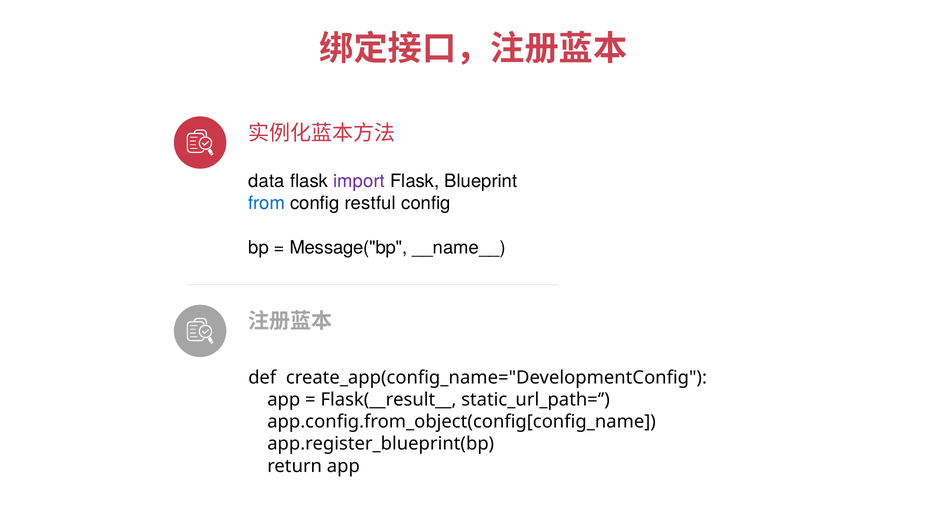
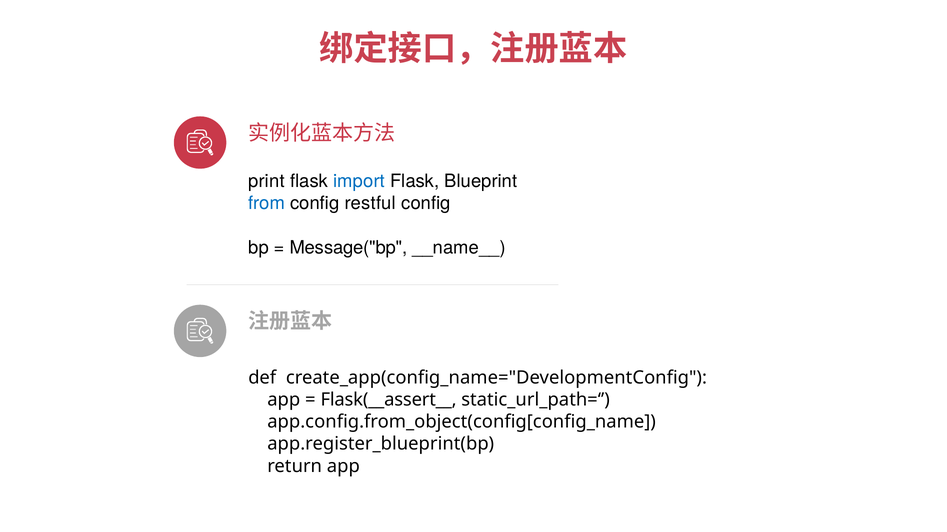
data: data -> print (267, 181)
import colour: purple -> blue (359, 181)
Flask(__result__: Flask(__result__ -> Flask(__assert__ (389, 400)
